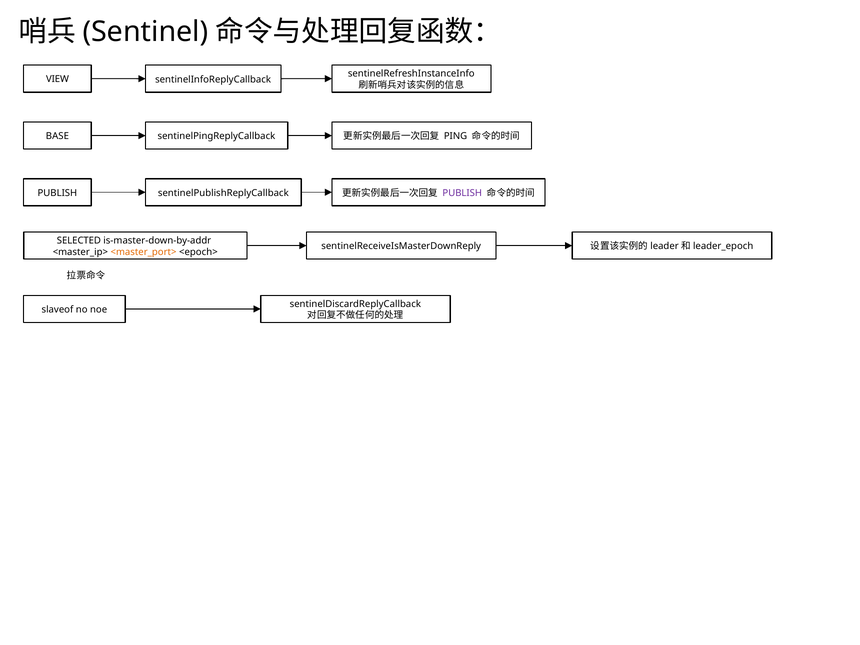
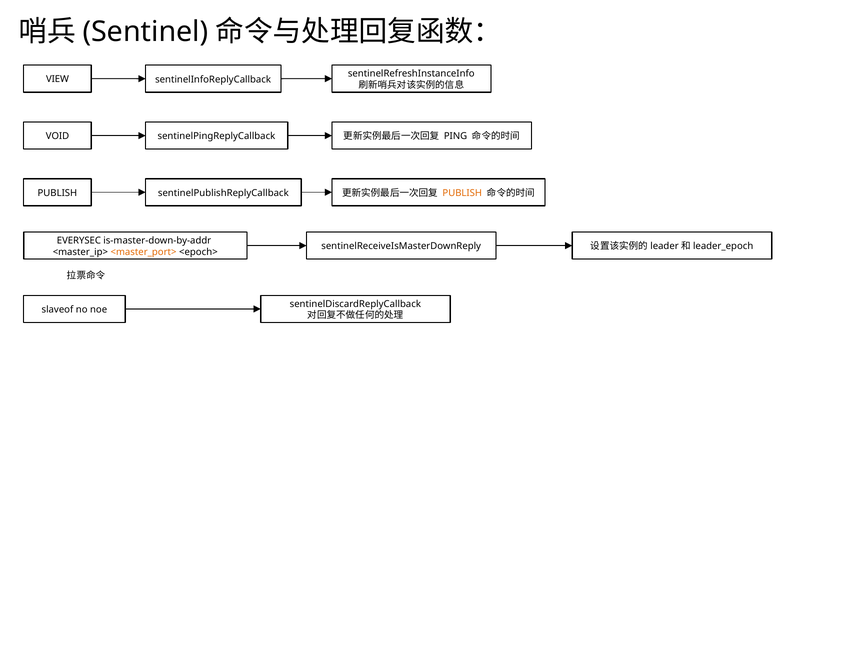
BASE: BASE -> VOID (57, 136)
PUBLISH colour: purple -> orange (462, 193)
SELECTED: SELECTED -> EVERYSEC (79, 241)
